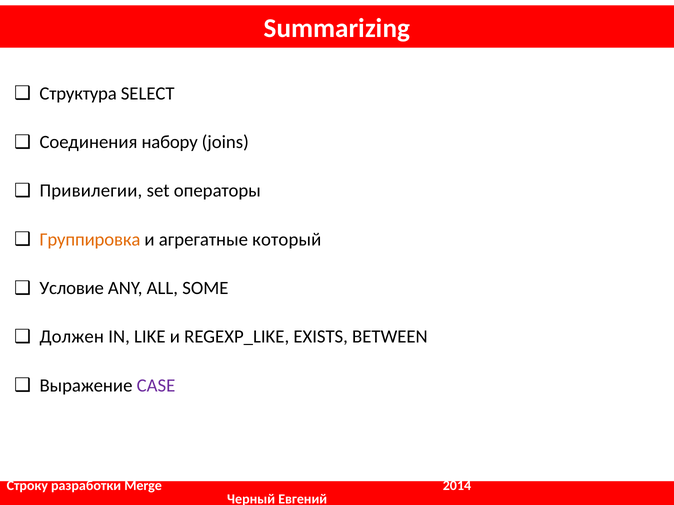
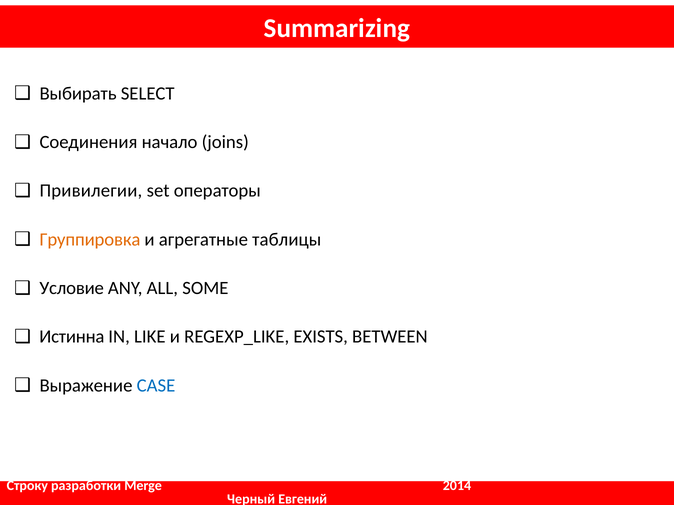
Структура: Структура -> Выбирать (78, 94)
набору: набору -> начало (170, 142)
который: который -> таблицы (287, 240)
Должен: Должен -> Истинна (72, 337)
CASE colour: purple -> blue (156, 386)
